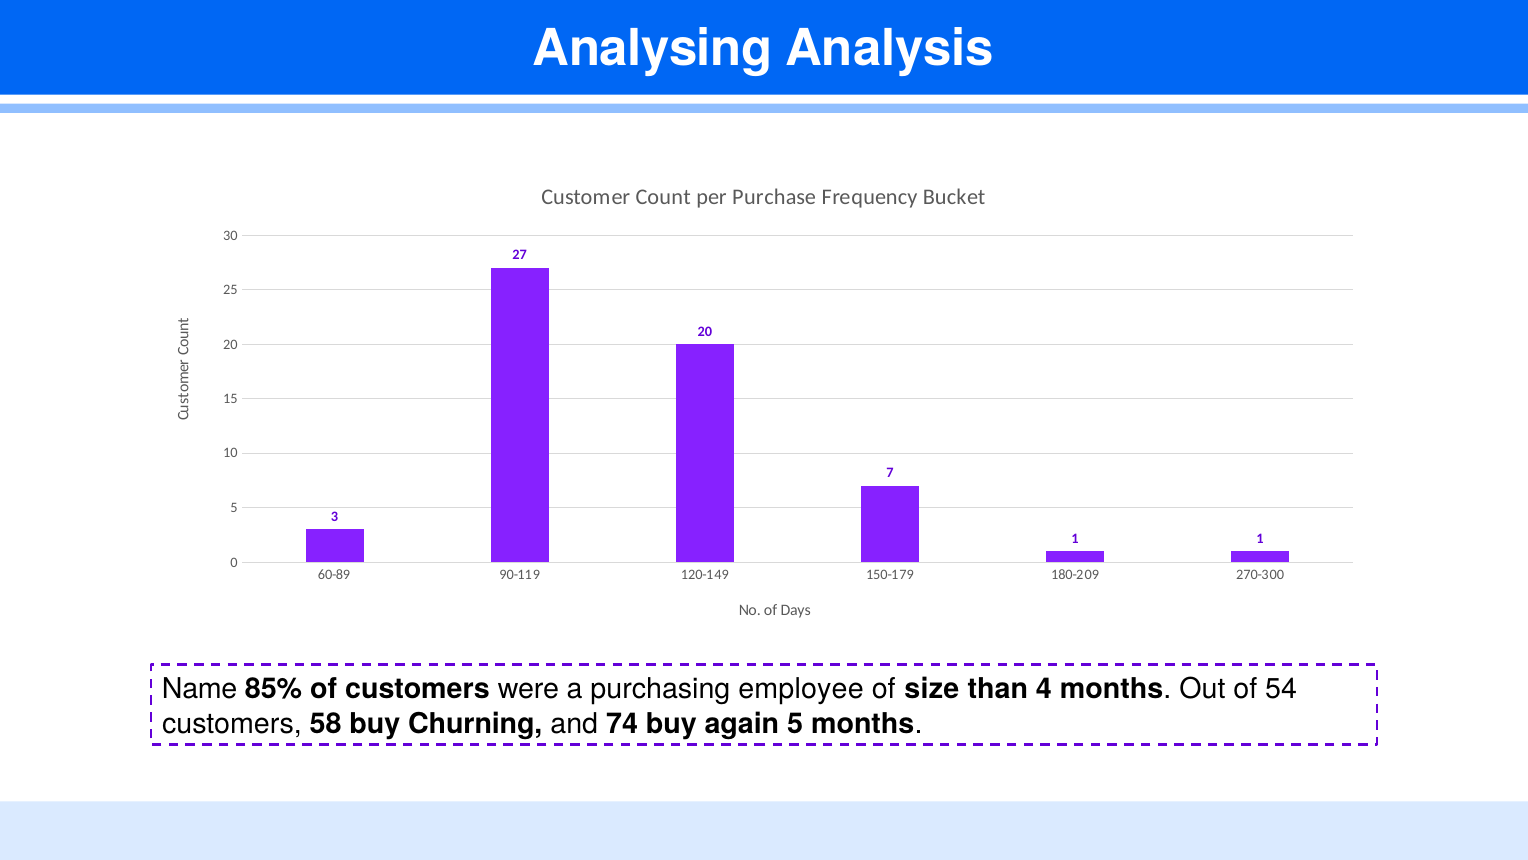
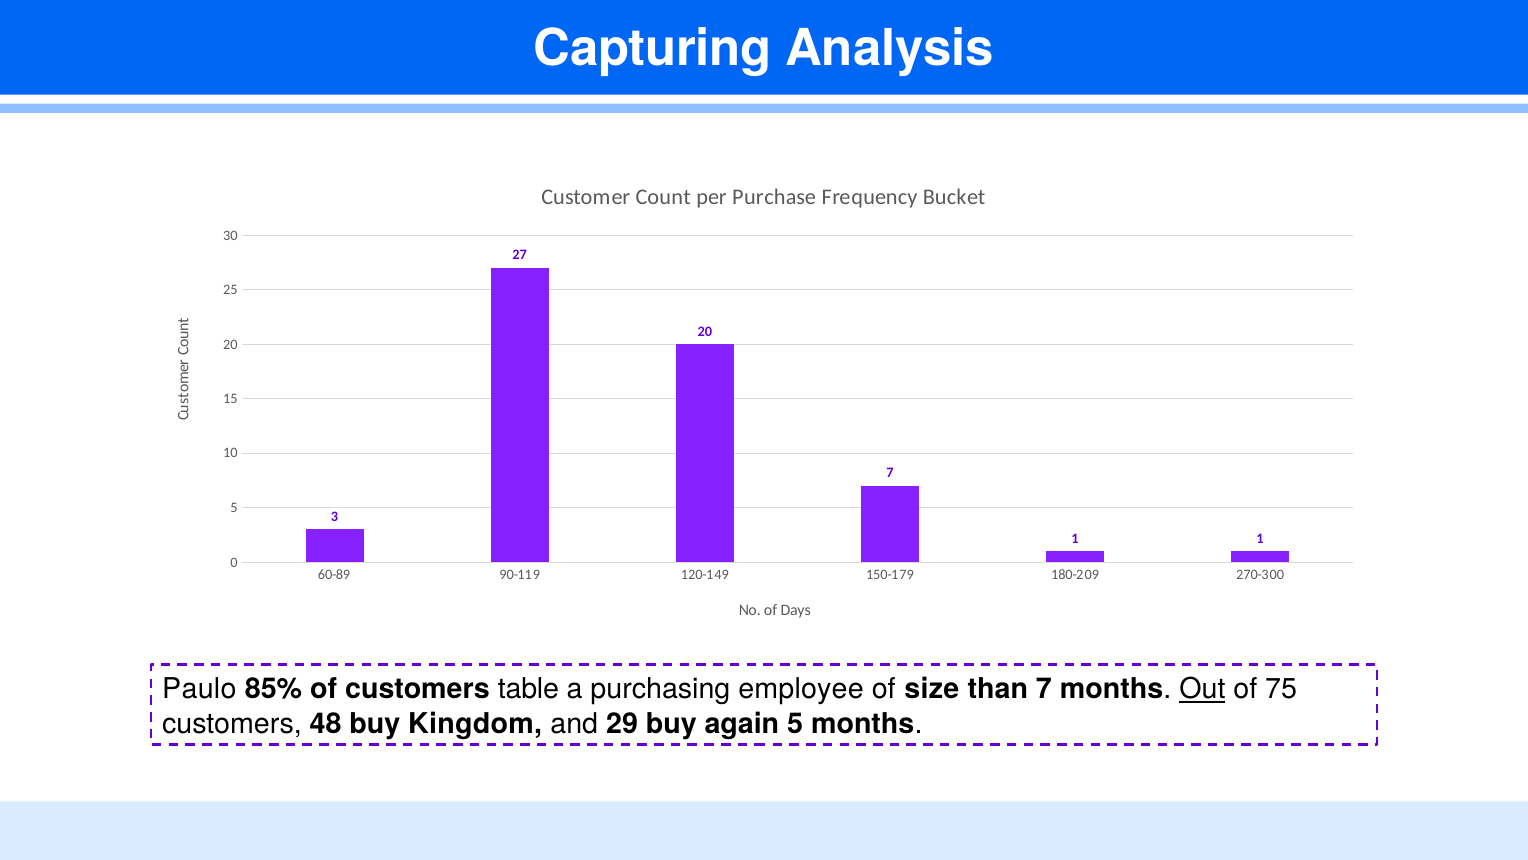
Analysing: Analysing -> Capturing (653, 49)
Name: Name -> Paulo (199, 689)
were: were -> table (528, 689)
than 4: 4 -> 7 (1044, 689)
Out underline: none -> present (1202, 689)
54: 54 -> 75 (1281, 689)
58: 58 -> 48 (326, 723)
Churning: Churning -> Kingdom (475, 723)
74: 74 -> 29 (622, 723)
